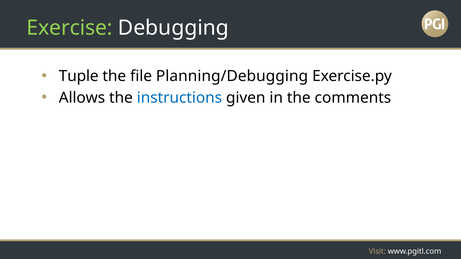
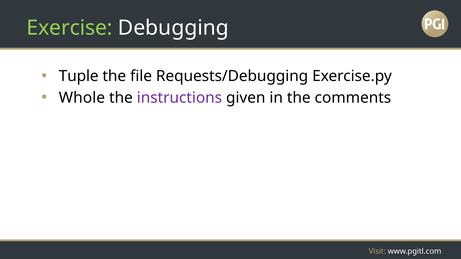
Planning/Debugging: Planning/Debugging -> Requests/Debugging (232, 76)
Allows: Allows -> Whole (82, 98)
instructions colour: blue -> purple (179, 98)
